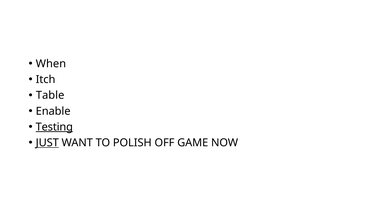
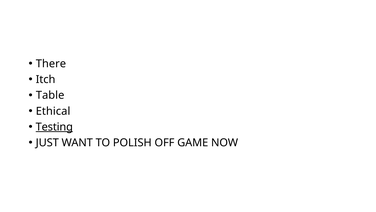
When: When -> There (51, 64)
Enable: Enable -> Ethical (53, 111)
JUST underline: present -> none (47, 142)
